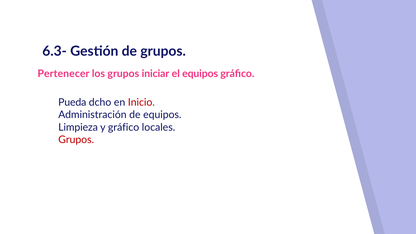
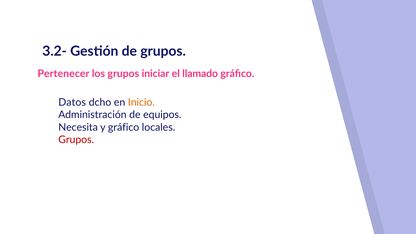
6.3-: 6.3- -> 3.2- (55, 51)
el equipos: equipos -> llamado (200, 74)
Pueda: Pueda -> Datos (72, 102)
Inicio colour: red -> orange (141, 102)
Limpieza: Limpieza -> Necesita (78, 127)
